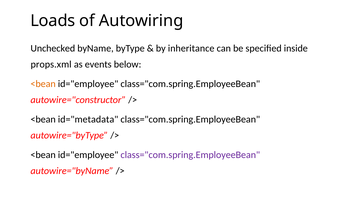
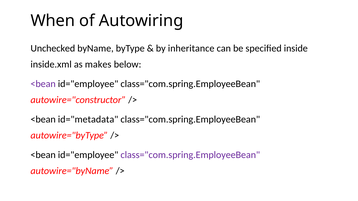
Loads: Loads -> When (53, 21)
props.xml: props.xml -> inside.xml (51, 65)
events: events -> makes (98, 65)
<bean colour: orange -> purple (43, 84)
